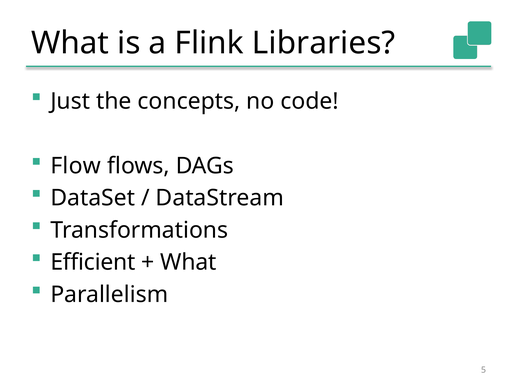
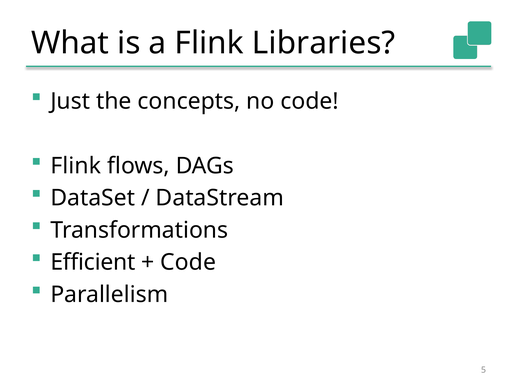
Flow: Flow -> Flink (76, 166)
What: What -> Code (188, 262)
